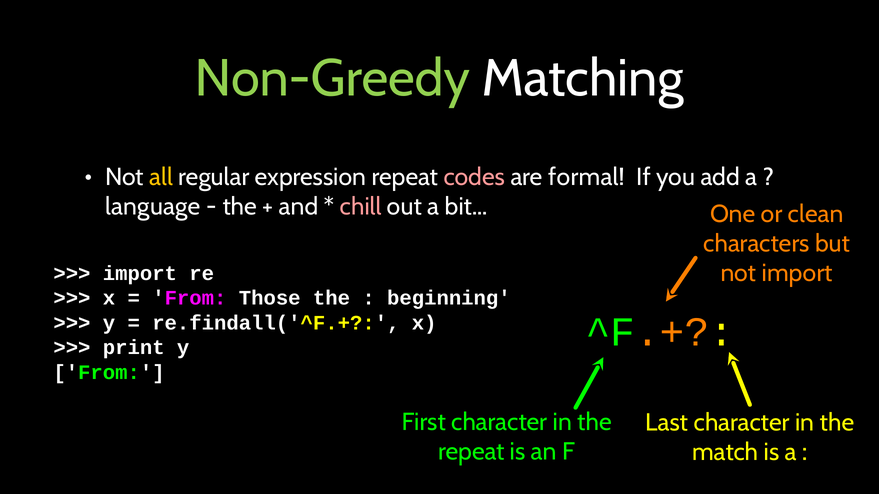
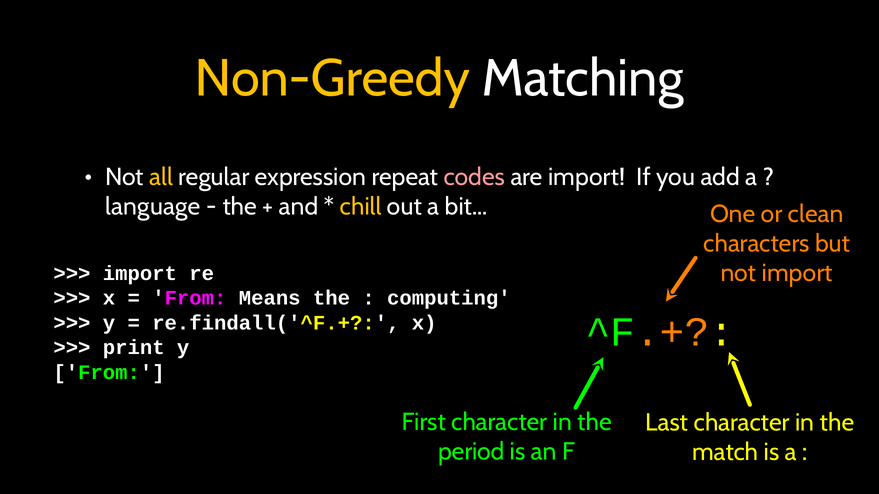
Non-Greedy colour: light green -> yellow (332, 79)
are formal: formal -> import (587, 177)
chill colour: pink -> yellow (361, 207)
Those: Those -> Means (270, 298)
beginning: beginning -> computing (449, 298)
repeat: repeat -> period (471, 452)
